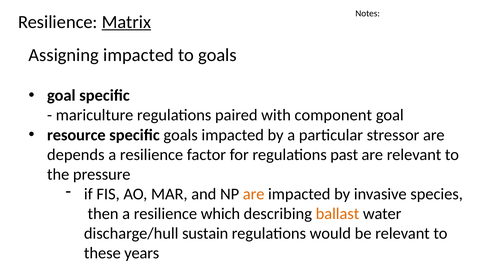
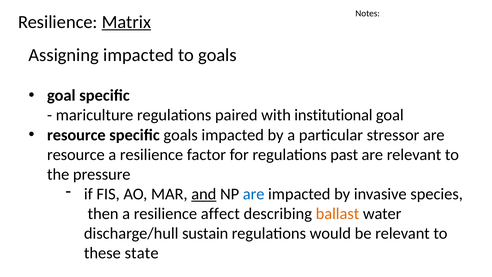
component: component -> institutional (333, 115)
depends: depends -> resource (76, 154)
and underline: none -> present (204, 194)
are colour: orange -> blue (254, 194)
which: which -> affect (220, 214)
years: years -> state (142, 253)
